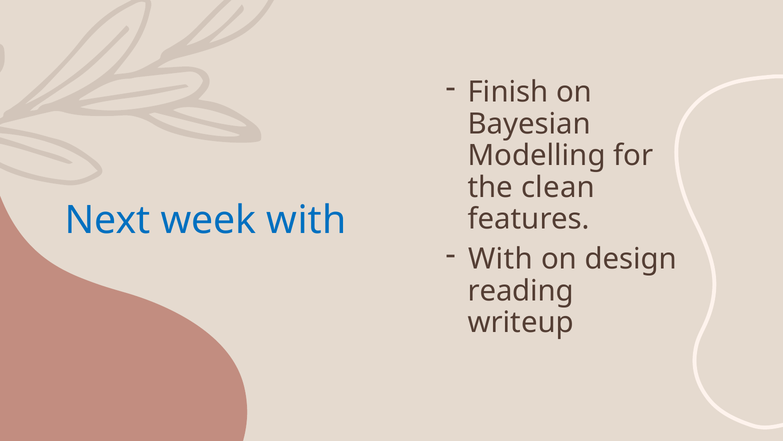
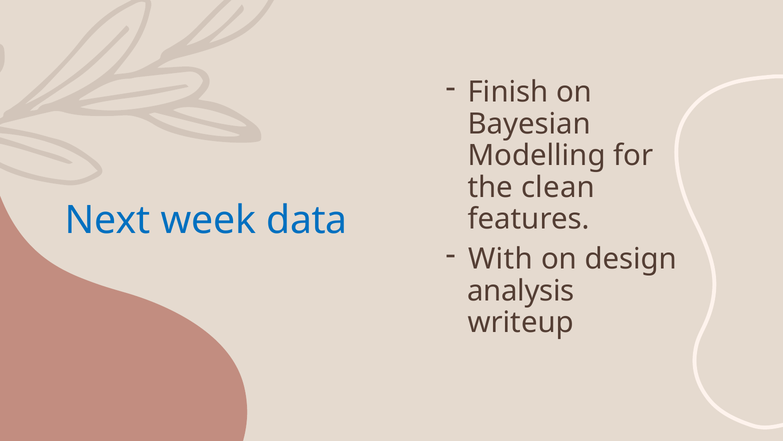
week with: with -> data (307, 220)
reading: reading -> analysis (521, 290)
